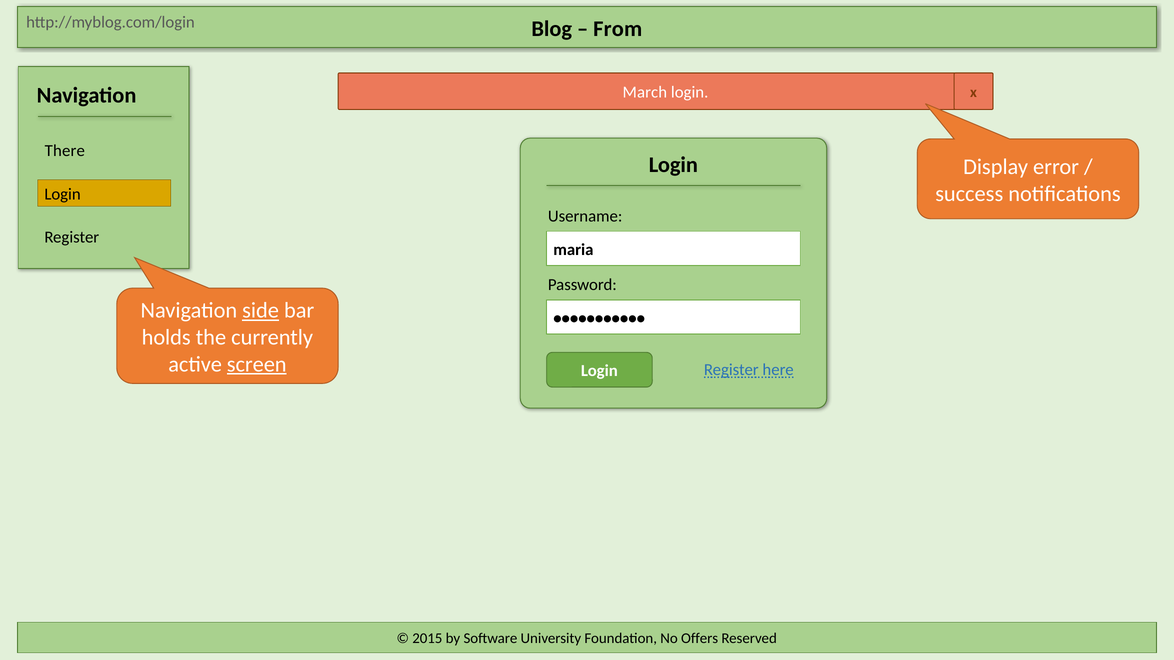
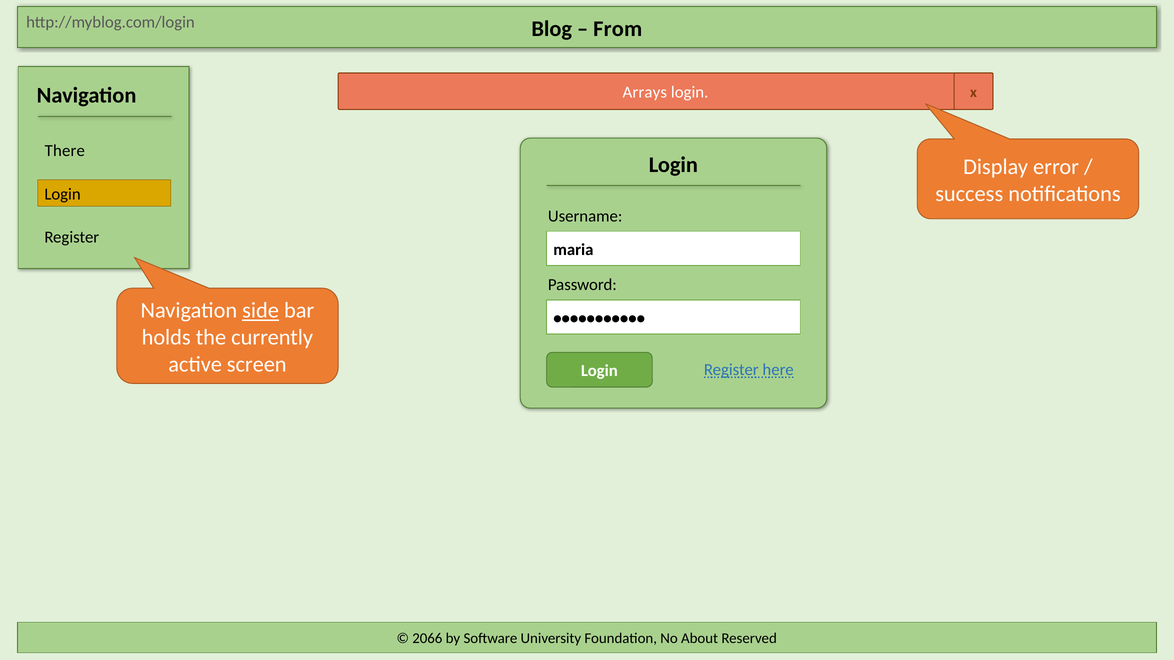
March: March -> Arrays (645, 92)
screen underline: present -> none (257, 364)
2015: 2015 -> 2066 (427, 639)
Offers: Offers -> About (700, 639)
